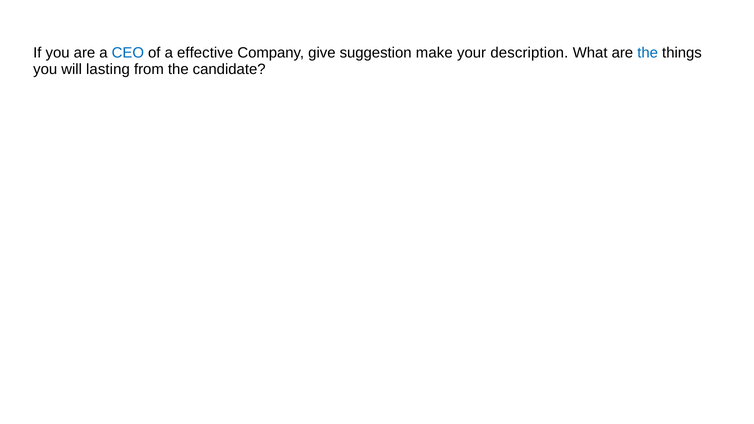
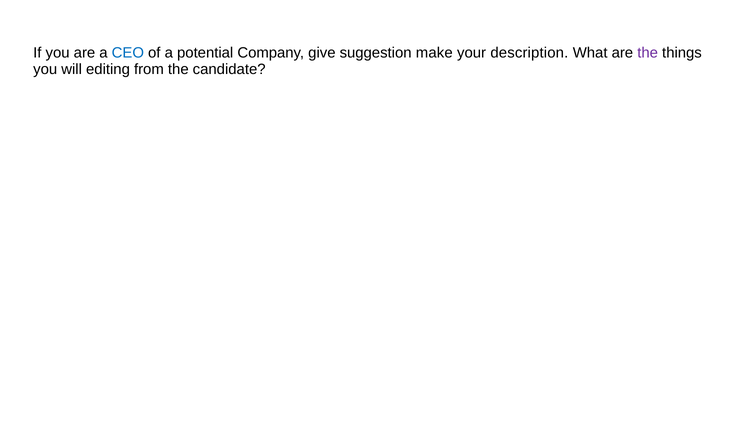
effective: effective -> potential (205, 53)
the colour: blue -> purple (648, 53)
lasting: lasting -> editing (108, 69)
